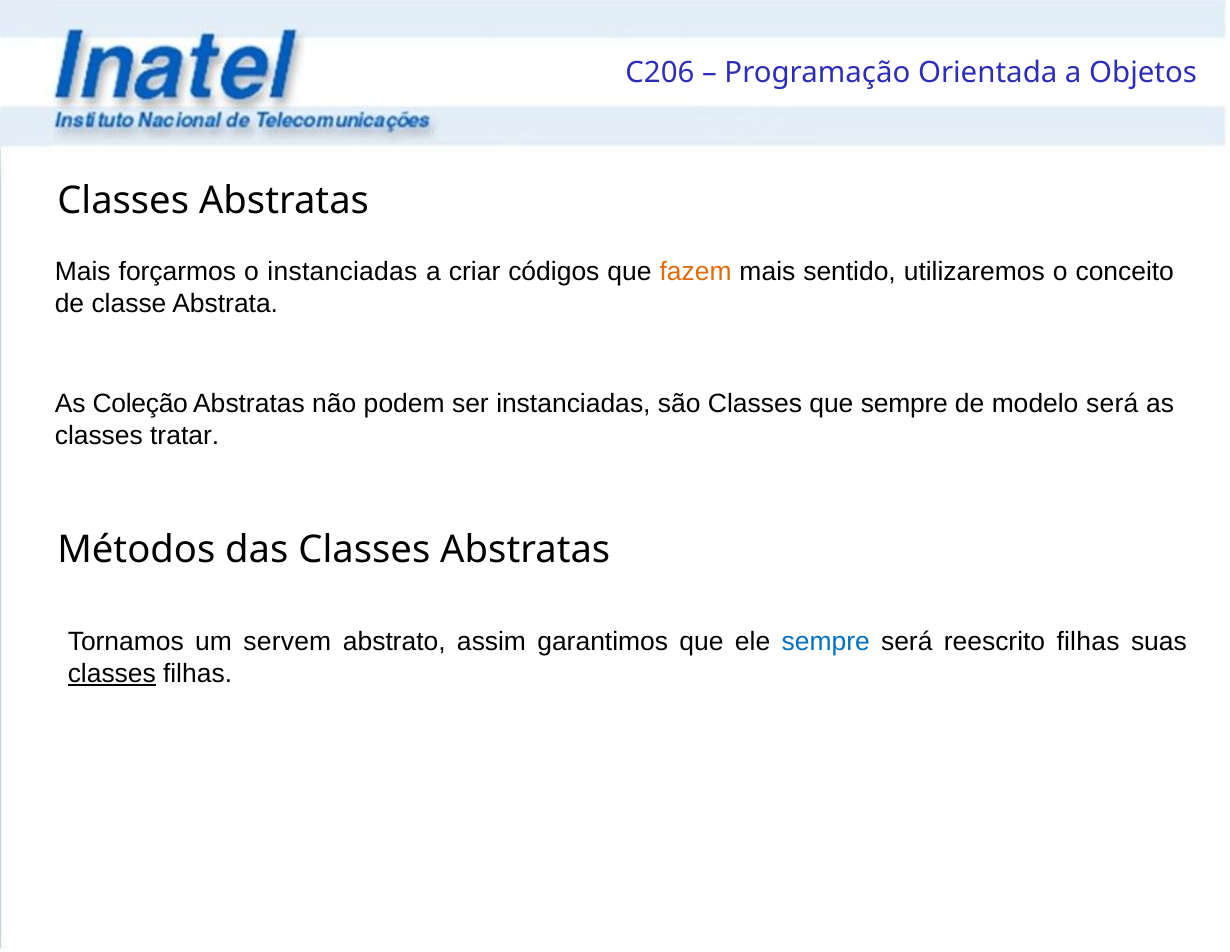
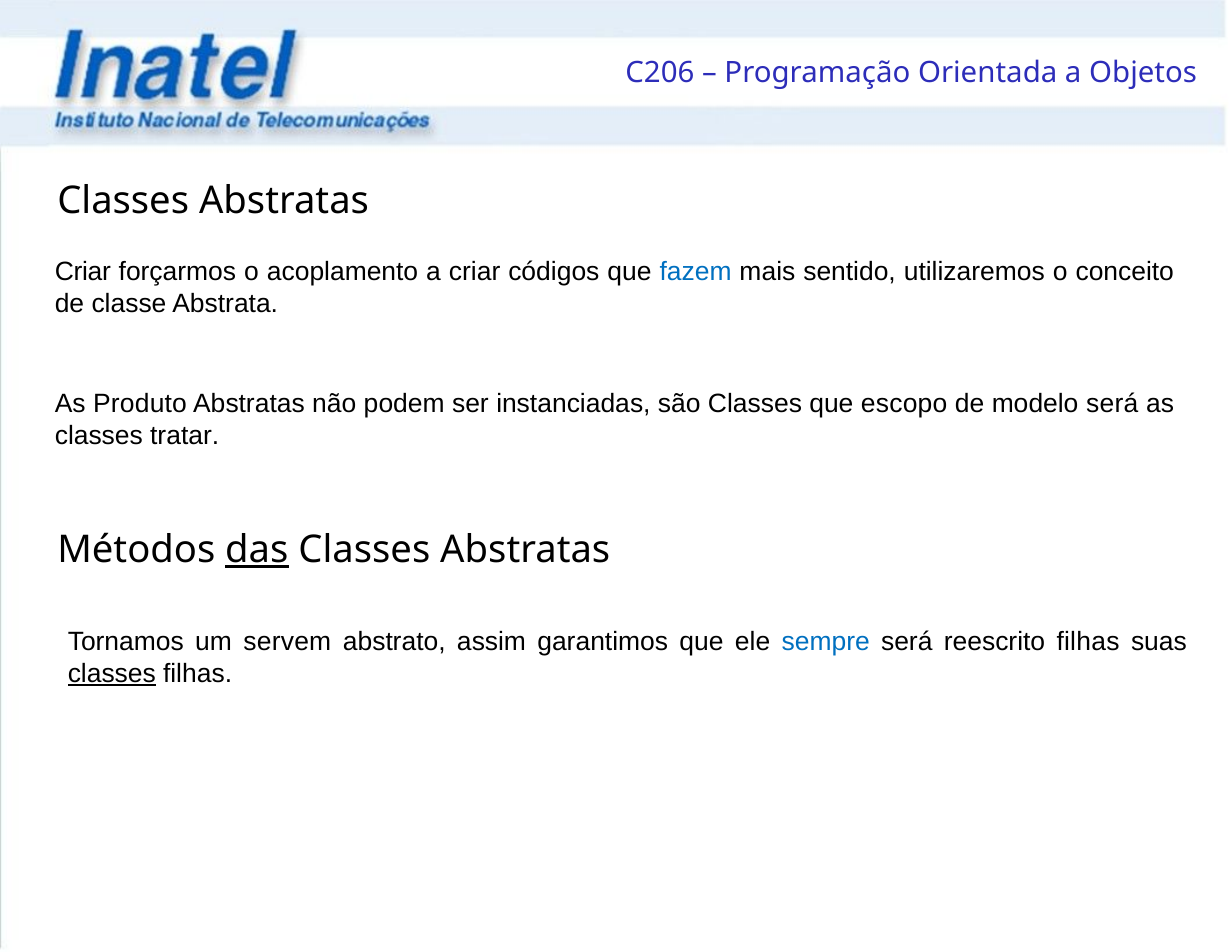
Mais: Mais -> Criar (83, 272)
o instanciadas: instanciadas -> acoplamento (343, 272)
fazem colour: orange -> blue (696, 272)
Coleção: Coleção -> Produto (140, 404)
que sempre: sempre -> escopo (904, 404)
das underline: none -> present (257, 550)
